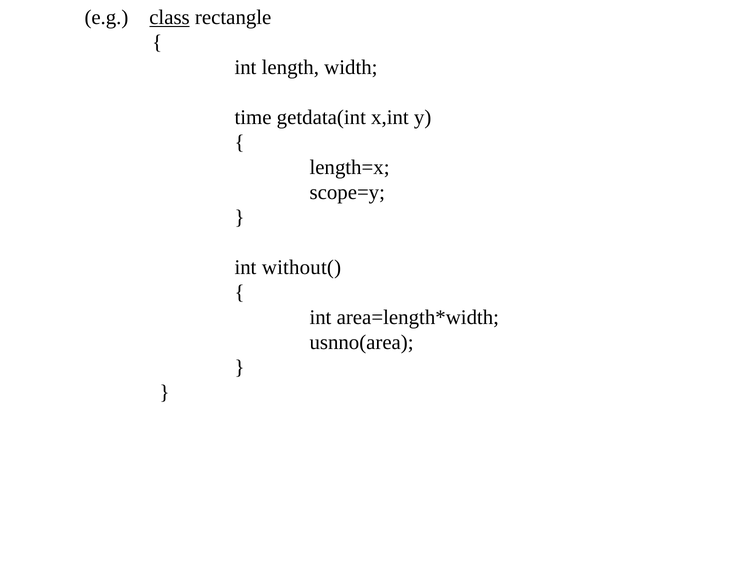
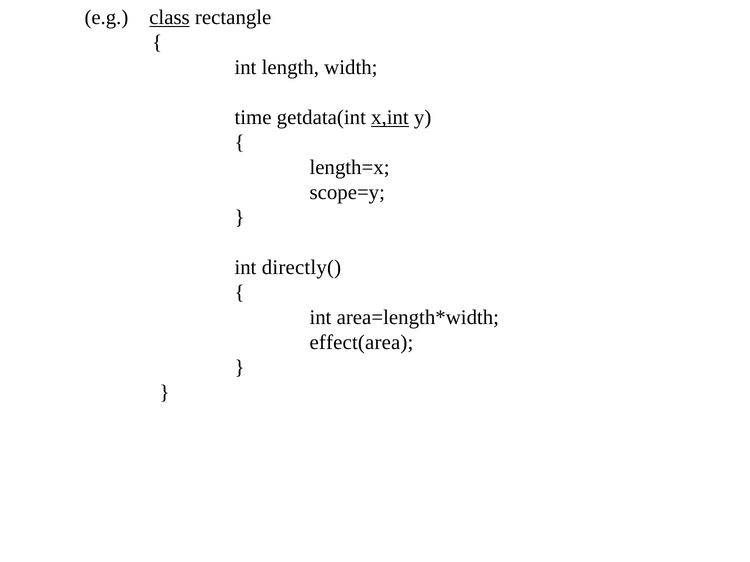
x,int underline: none -> present (390, 118)
without(: without( -> directly( (301, 268)
usnno(area: usnno(area -> effect(area (361, 343)
